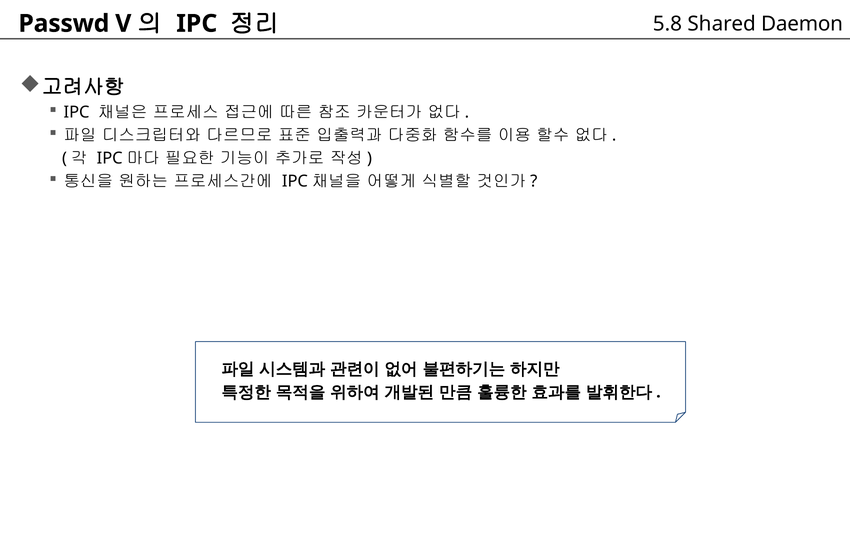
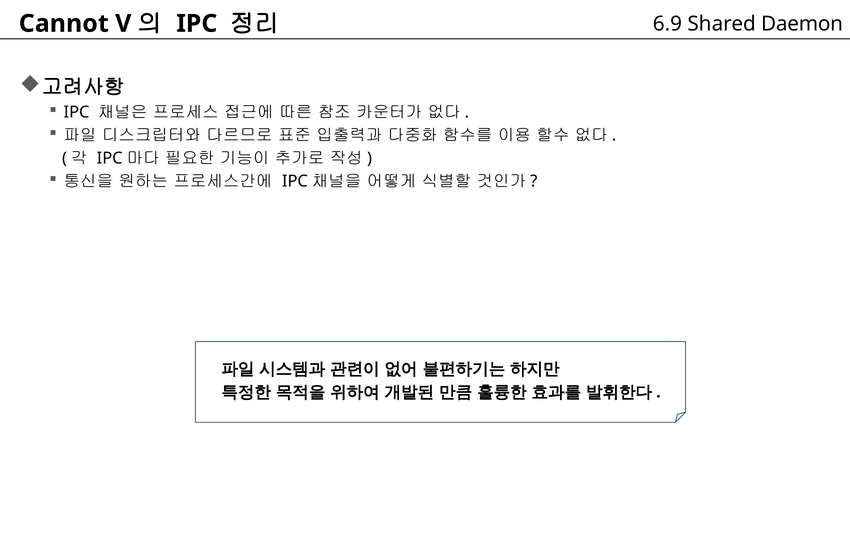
5.8: 5.8 -> 6.9 (667, 24)
Passwd: Passwd -> Cannot (64, 24)
